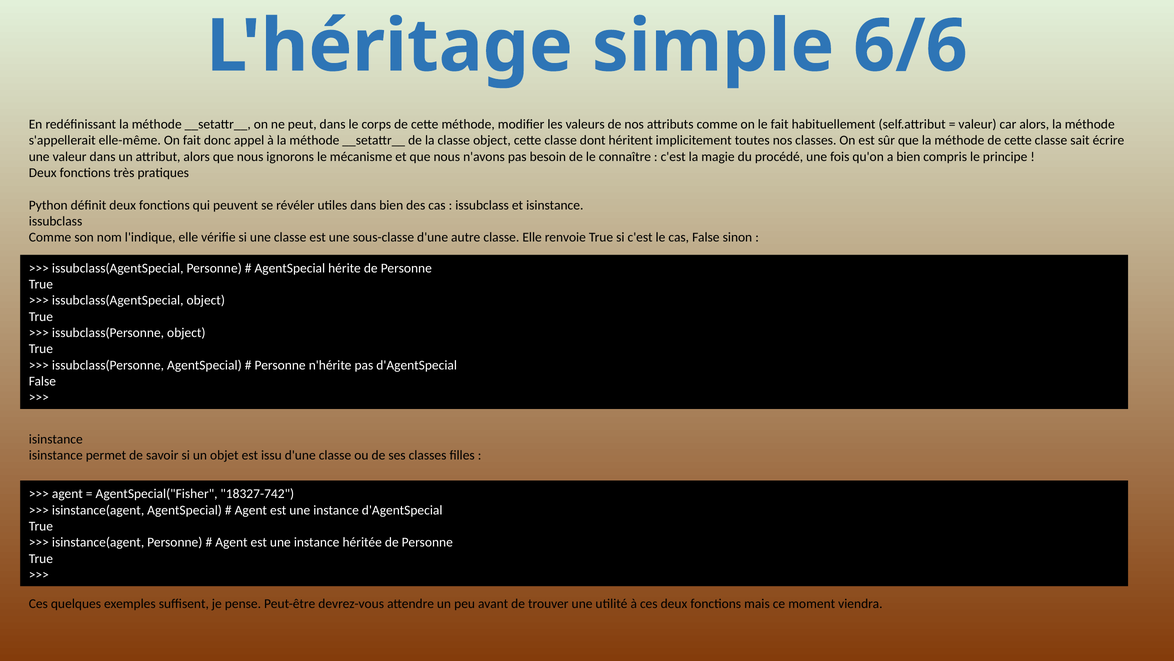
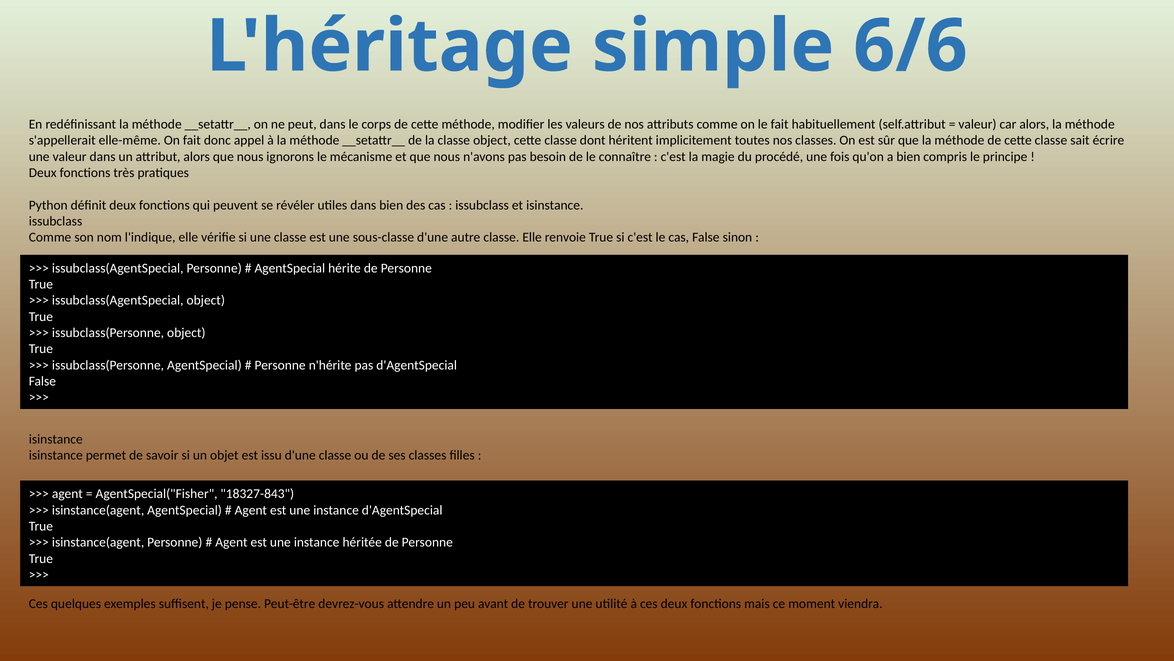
18327-742: 18327-742 -> 18327-843 (257, 493)
